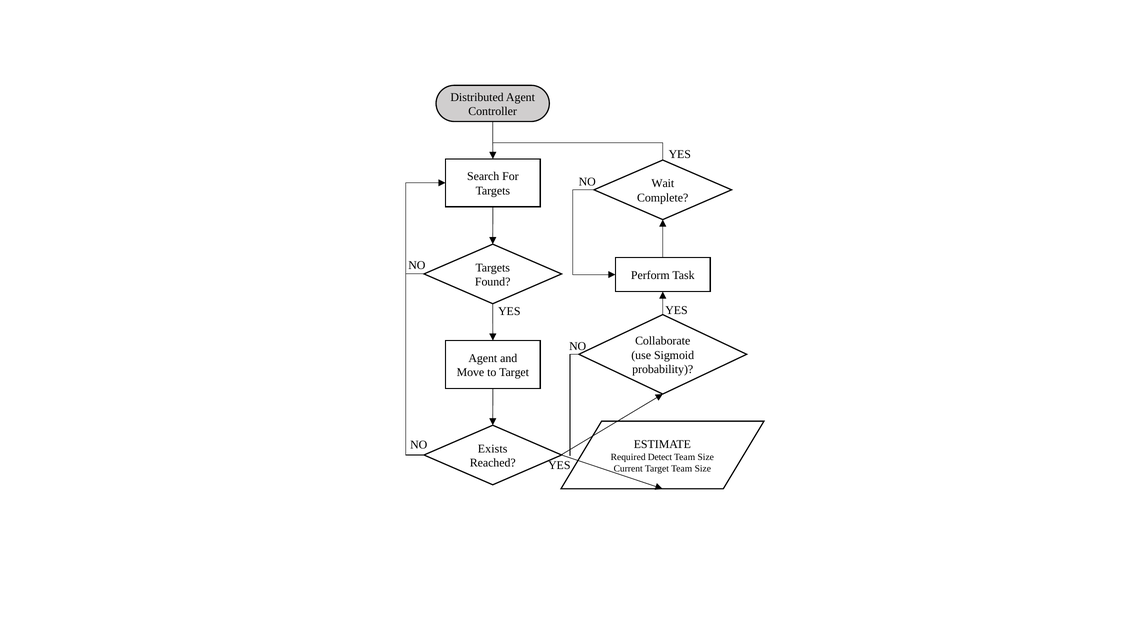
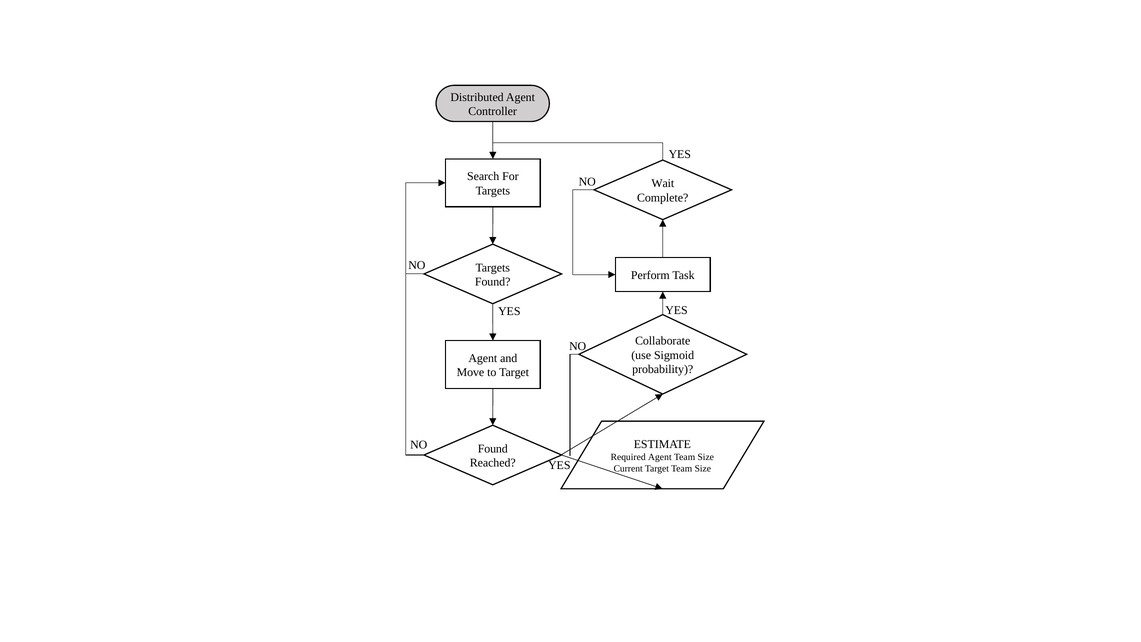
Exists: Exists -> Found (493, 449)
Required Detect: Detect -> Agent (660, 457)
